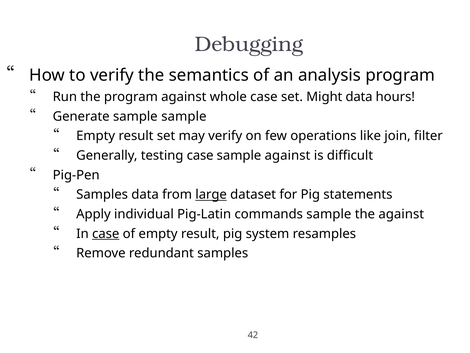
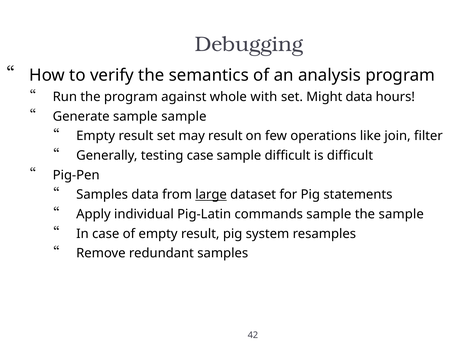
whole case: case -> with (264, 97)
may verify: verify -> result (225, 136)
sample against: against -> difficult (288, 155)
the against: against -> sample (401, 214)
case underline: present -> none (106, 233)
